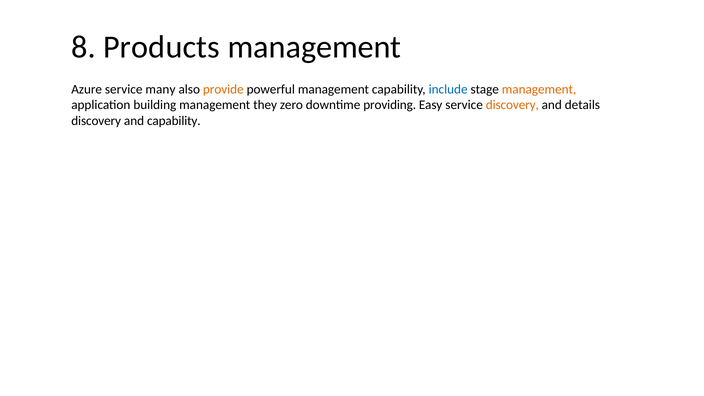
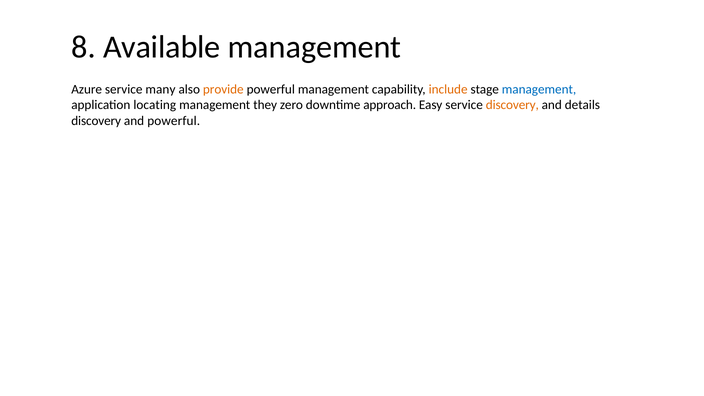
Products: Products -> Available (162, 47)
include colour: blue -> orange (448, 89)
management colour: orange -> blue (539, 89)
building: building -> locating (155, 105)
providing: providing -> approach (390, 105)
and capability: capability -> powerful (174, 121)
